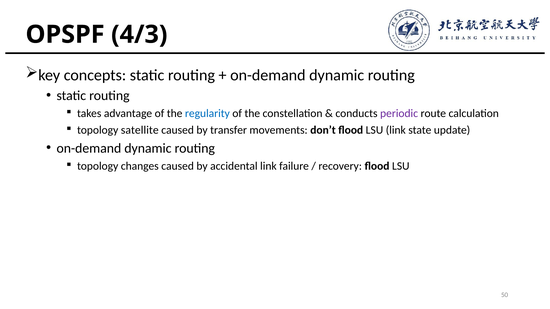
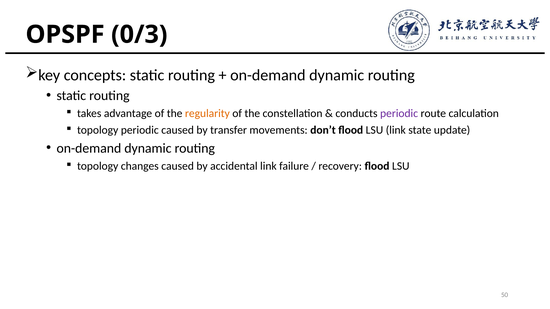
4/3: 4/3 -> 0/3 (139, 35)
regularity colour: blue -> orange (207, 114)
topology satellite: satellite -> periodic (140, 130)
